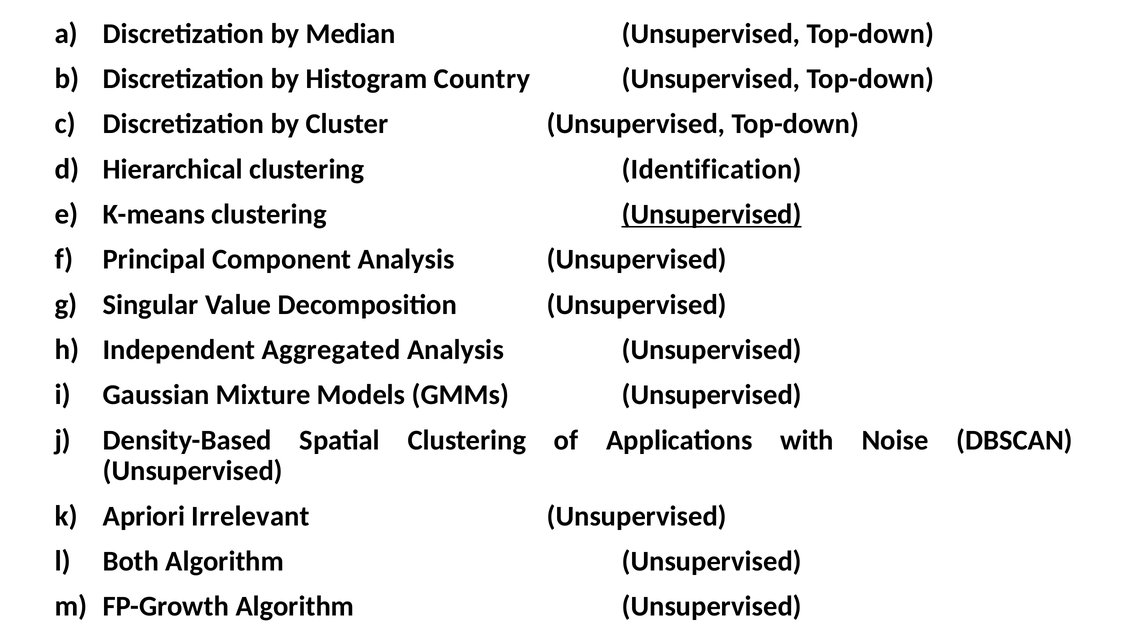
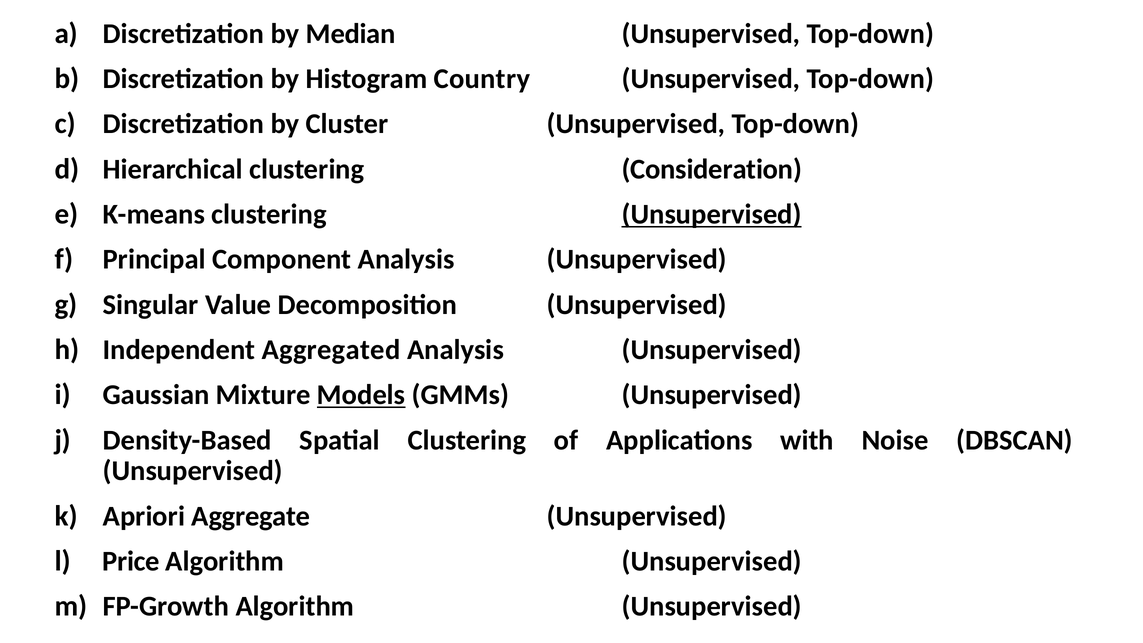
Identification: Identification -> Consideration (712, 169)
Models underline: none -> present (361, 395)
Irrelevant: Irrelevant -> Aggregate (251, 516)
Both: Both -> Price (131, 561)
